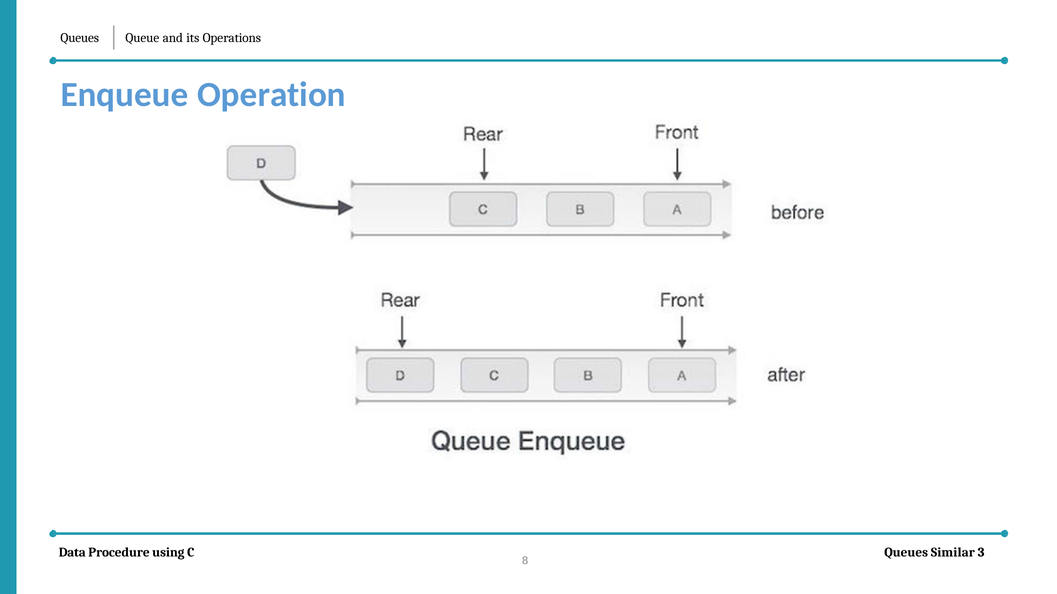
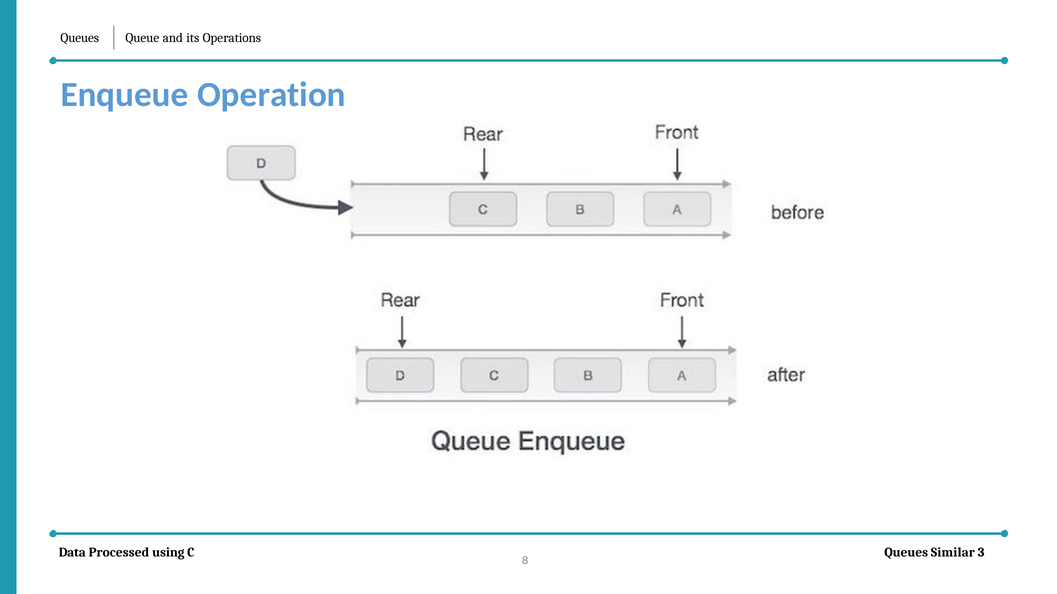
Procedure: Procedure -> Processed (119, 553)
